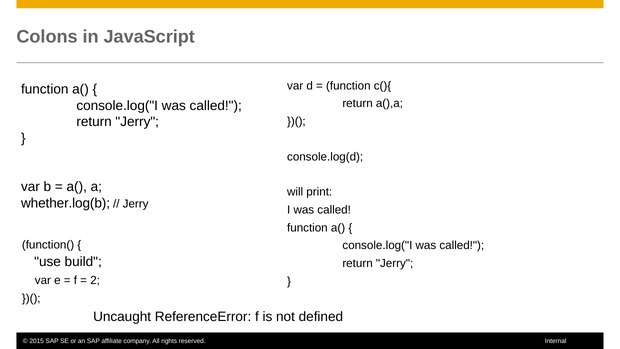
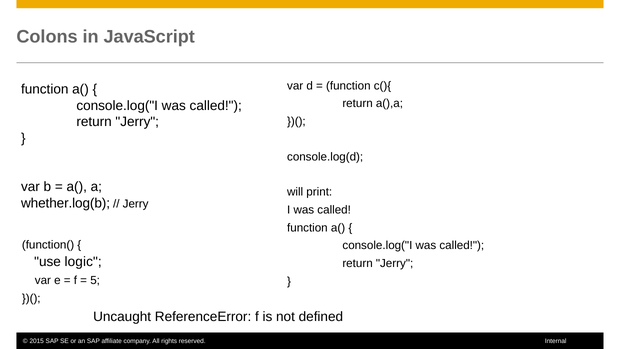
build: build -> logic (83, 261)
2: 2 -> 5 (95, 280)
